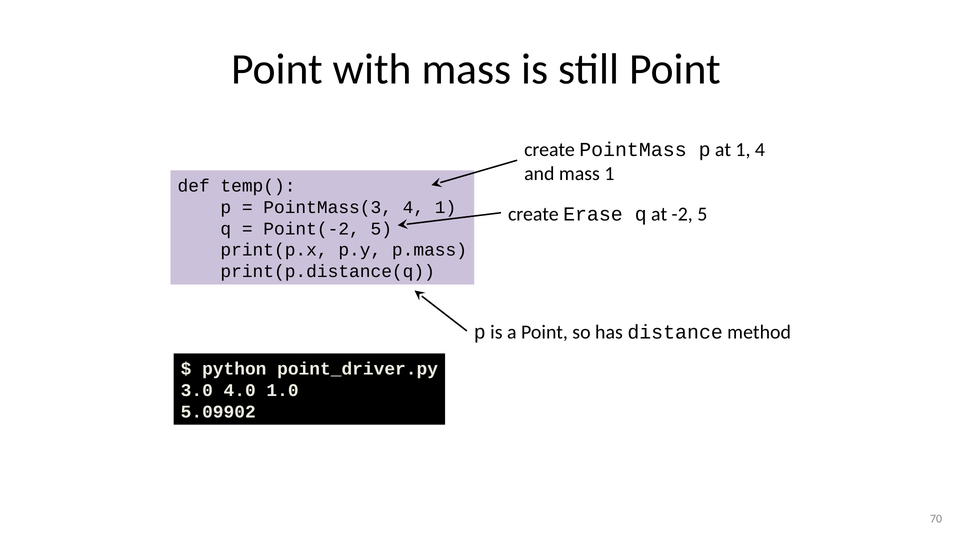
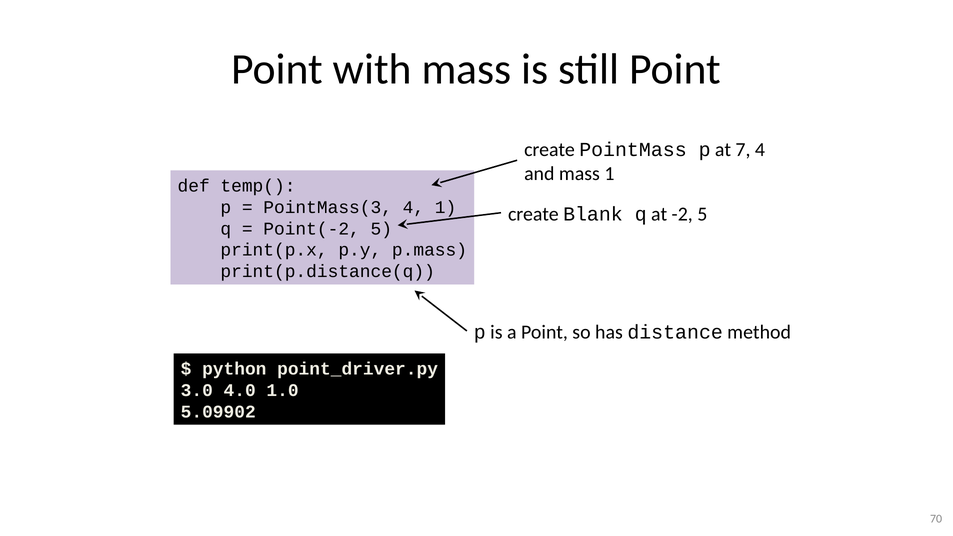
at 1: 1 -> 7 (743, 150)
Erase: Erase -> Blank (593, 214)
